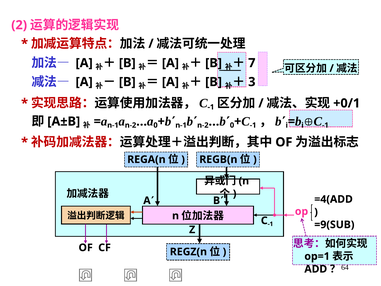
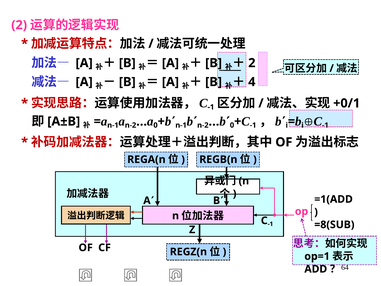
7: 7 -> 2 (252, 63)
3: 3 -> 4 (252, 82)
=4(ADD: =4(ADD -> =1(ADD (334, 199)
=9(SUB: =9(SUB -> =8(SUB (334, 224)
